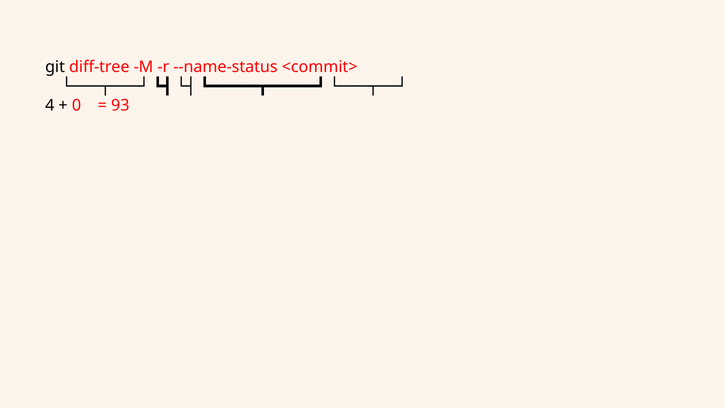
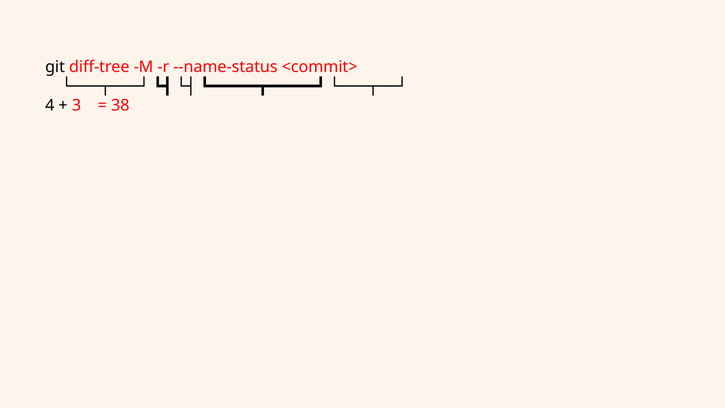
0: 0 -> 3 (77, 106)
93: 93 -> 38 (120, 106)
